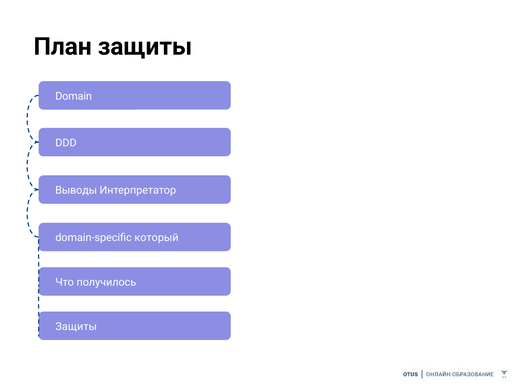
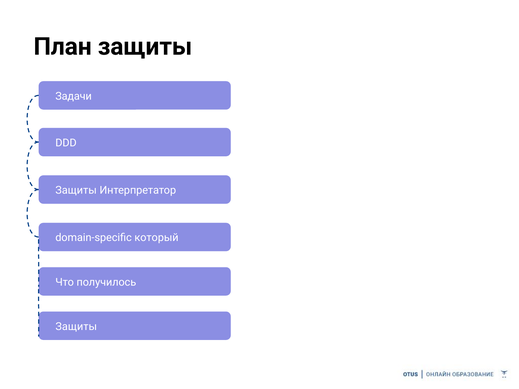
Domain: Domain -> Задачи (74, 96)
Выводы: Выводы -> Защиты (76, 190)
